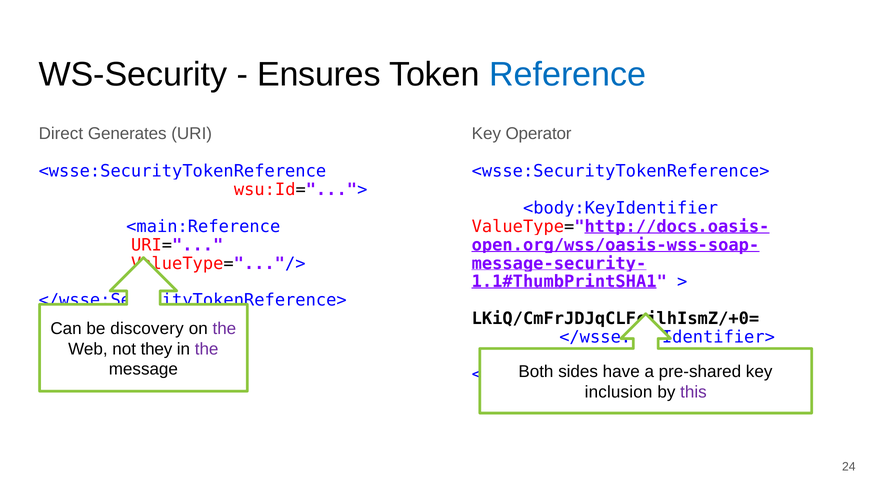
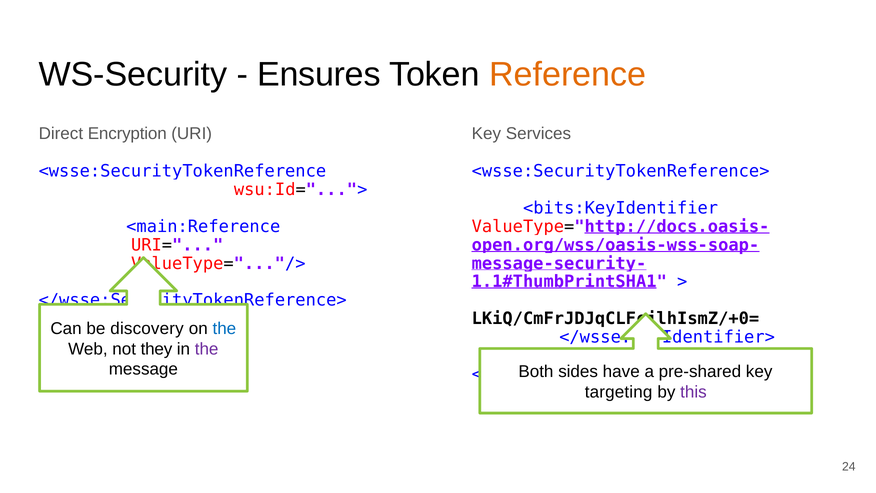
Reference colour: blue -> orange (568, 74)
Generates: Generates -> Encryption (127, 134)
Operator: Operator -> Services (538, 134)
<body:KeyIdentifier: <body:KeyIdentifier -> <bits:KeyIdentifier (621, 208)
the colour: purple -> blue (224, 328)
inclusion: inclusion -> targeting (619, 392)
